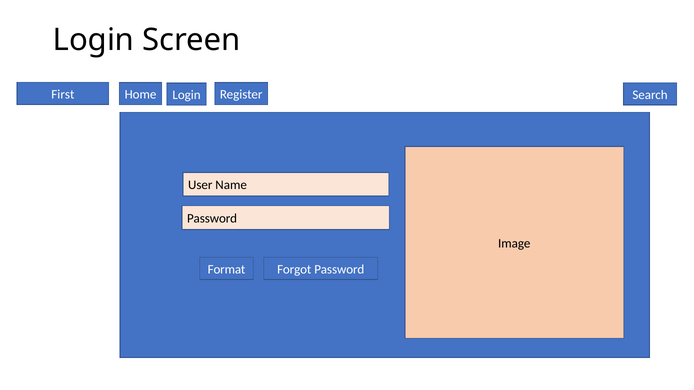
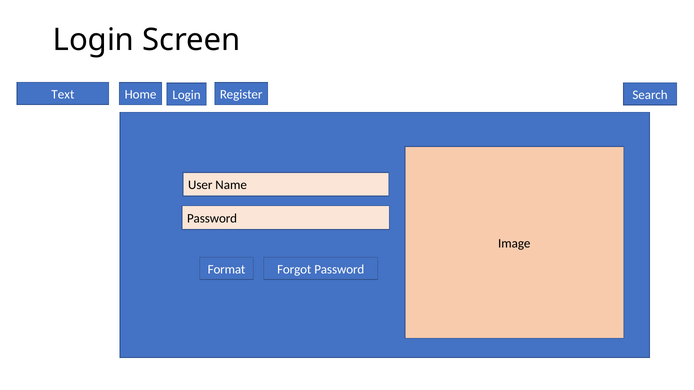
First: First -> Text (63, 94)
